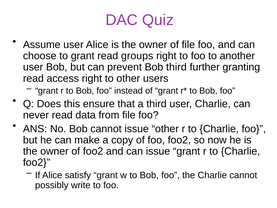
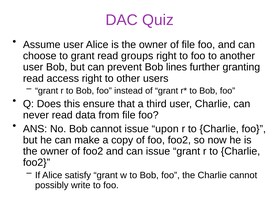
Bob third: third -> lines (176, 67)
issue other: other -> upon (165, 129)
